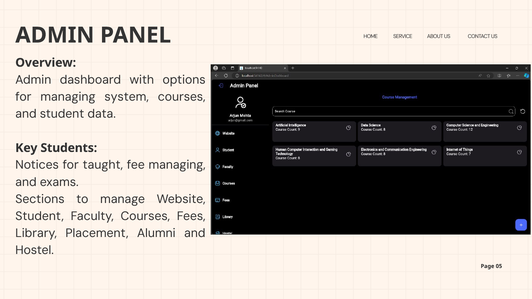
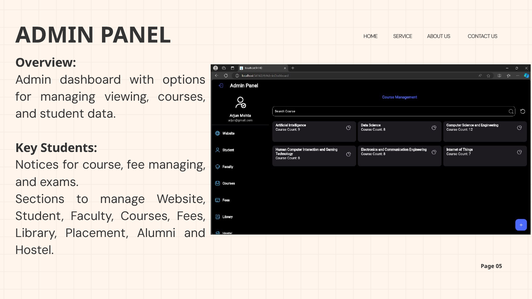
system: system -> viewing (127, 97)
taught: taught -> course (103, 165)
